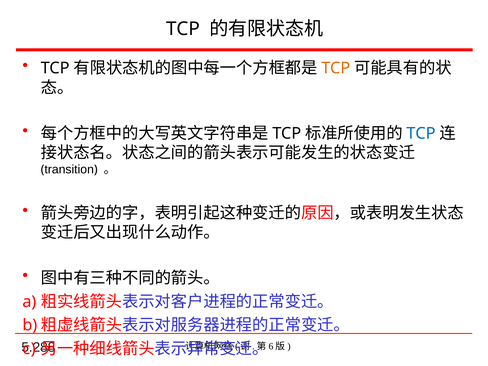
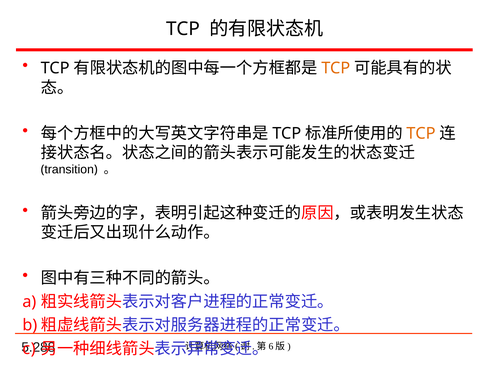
TCP colour: blue -> orange (421, 133)
